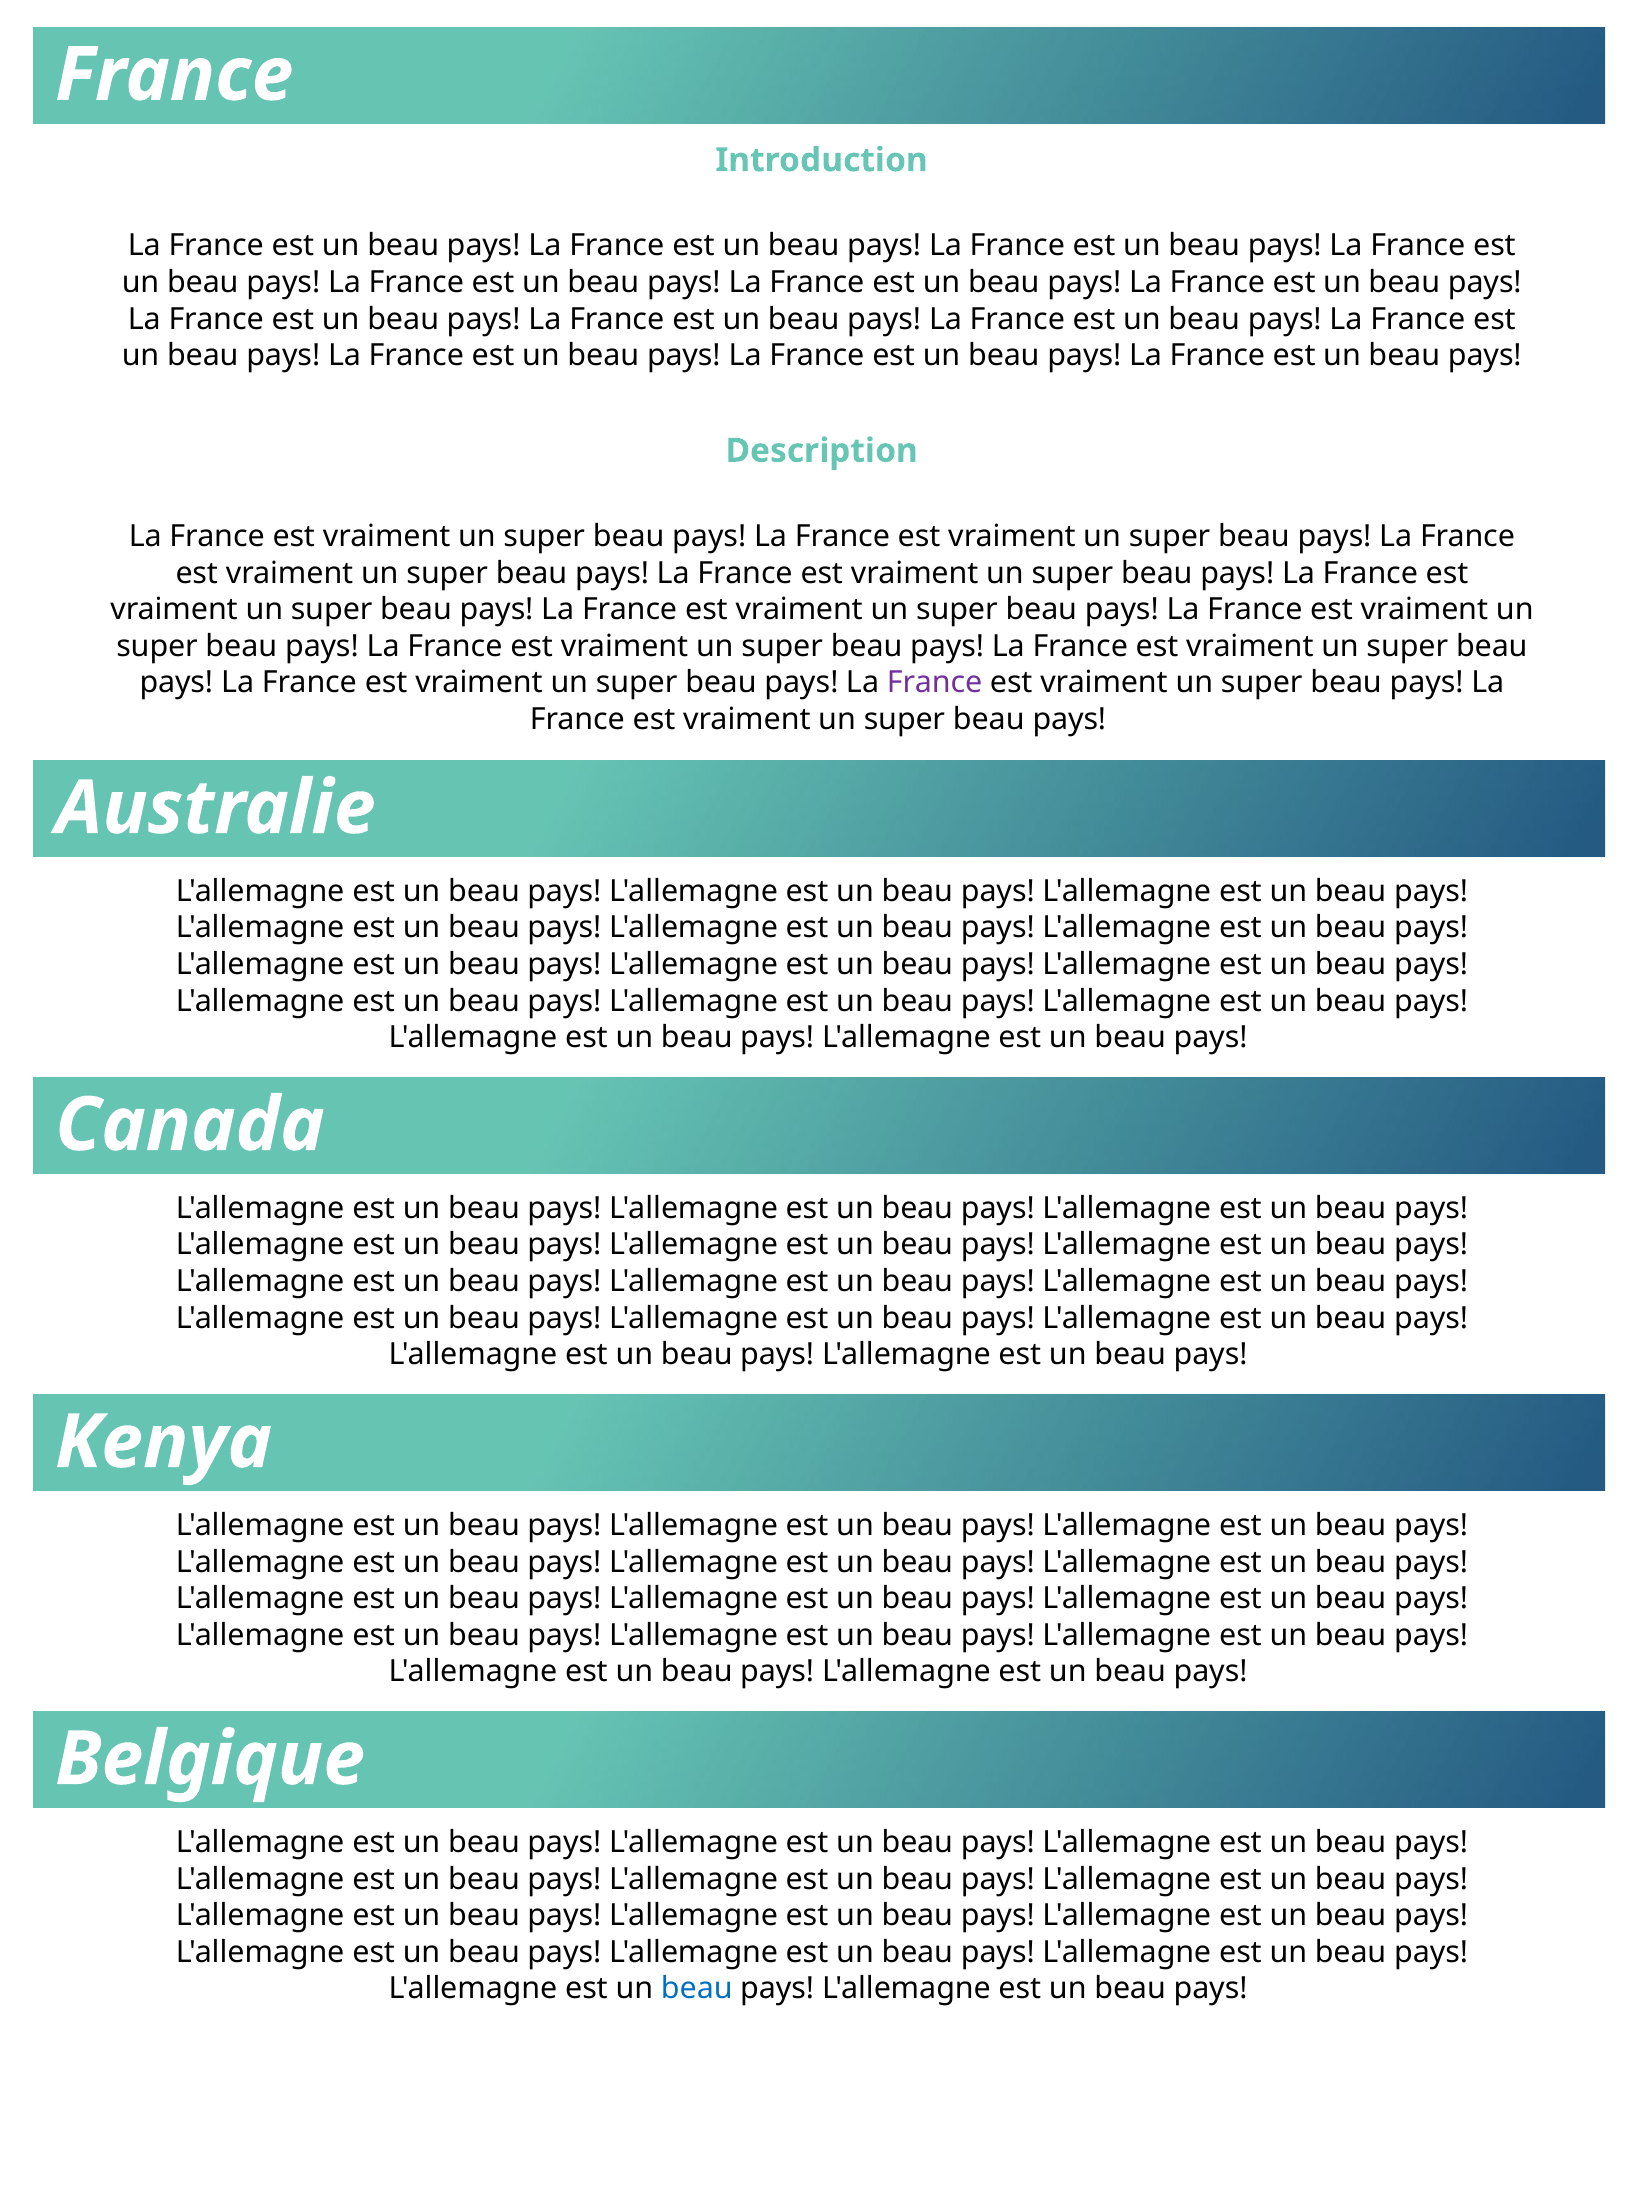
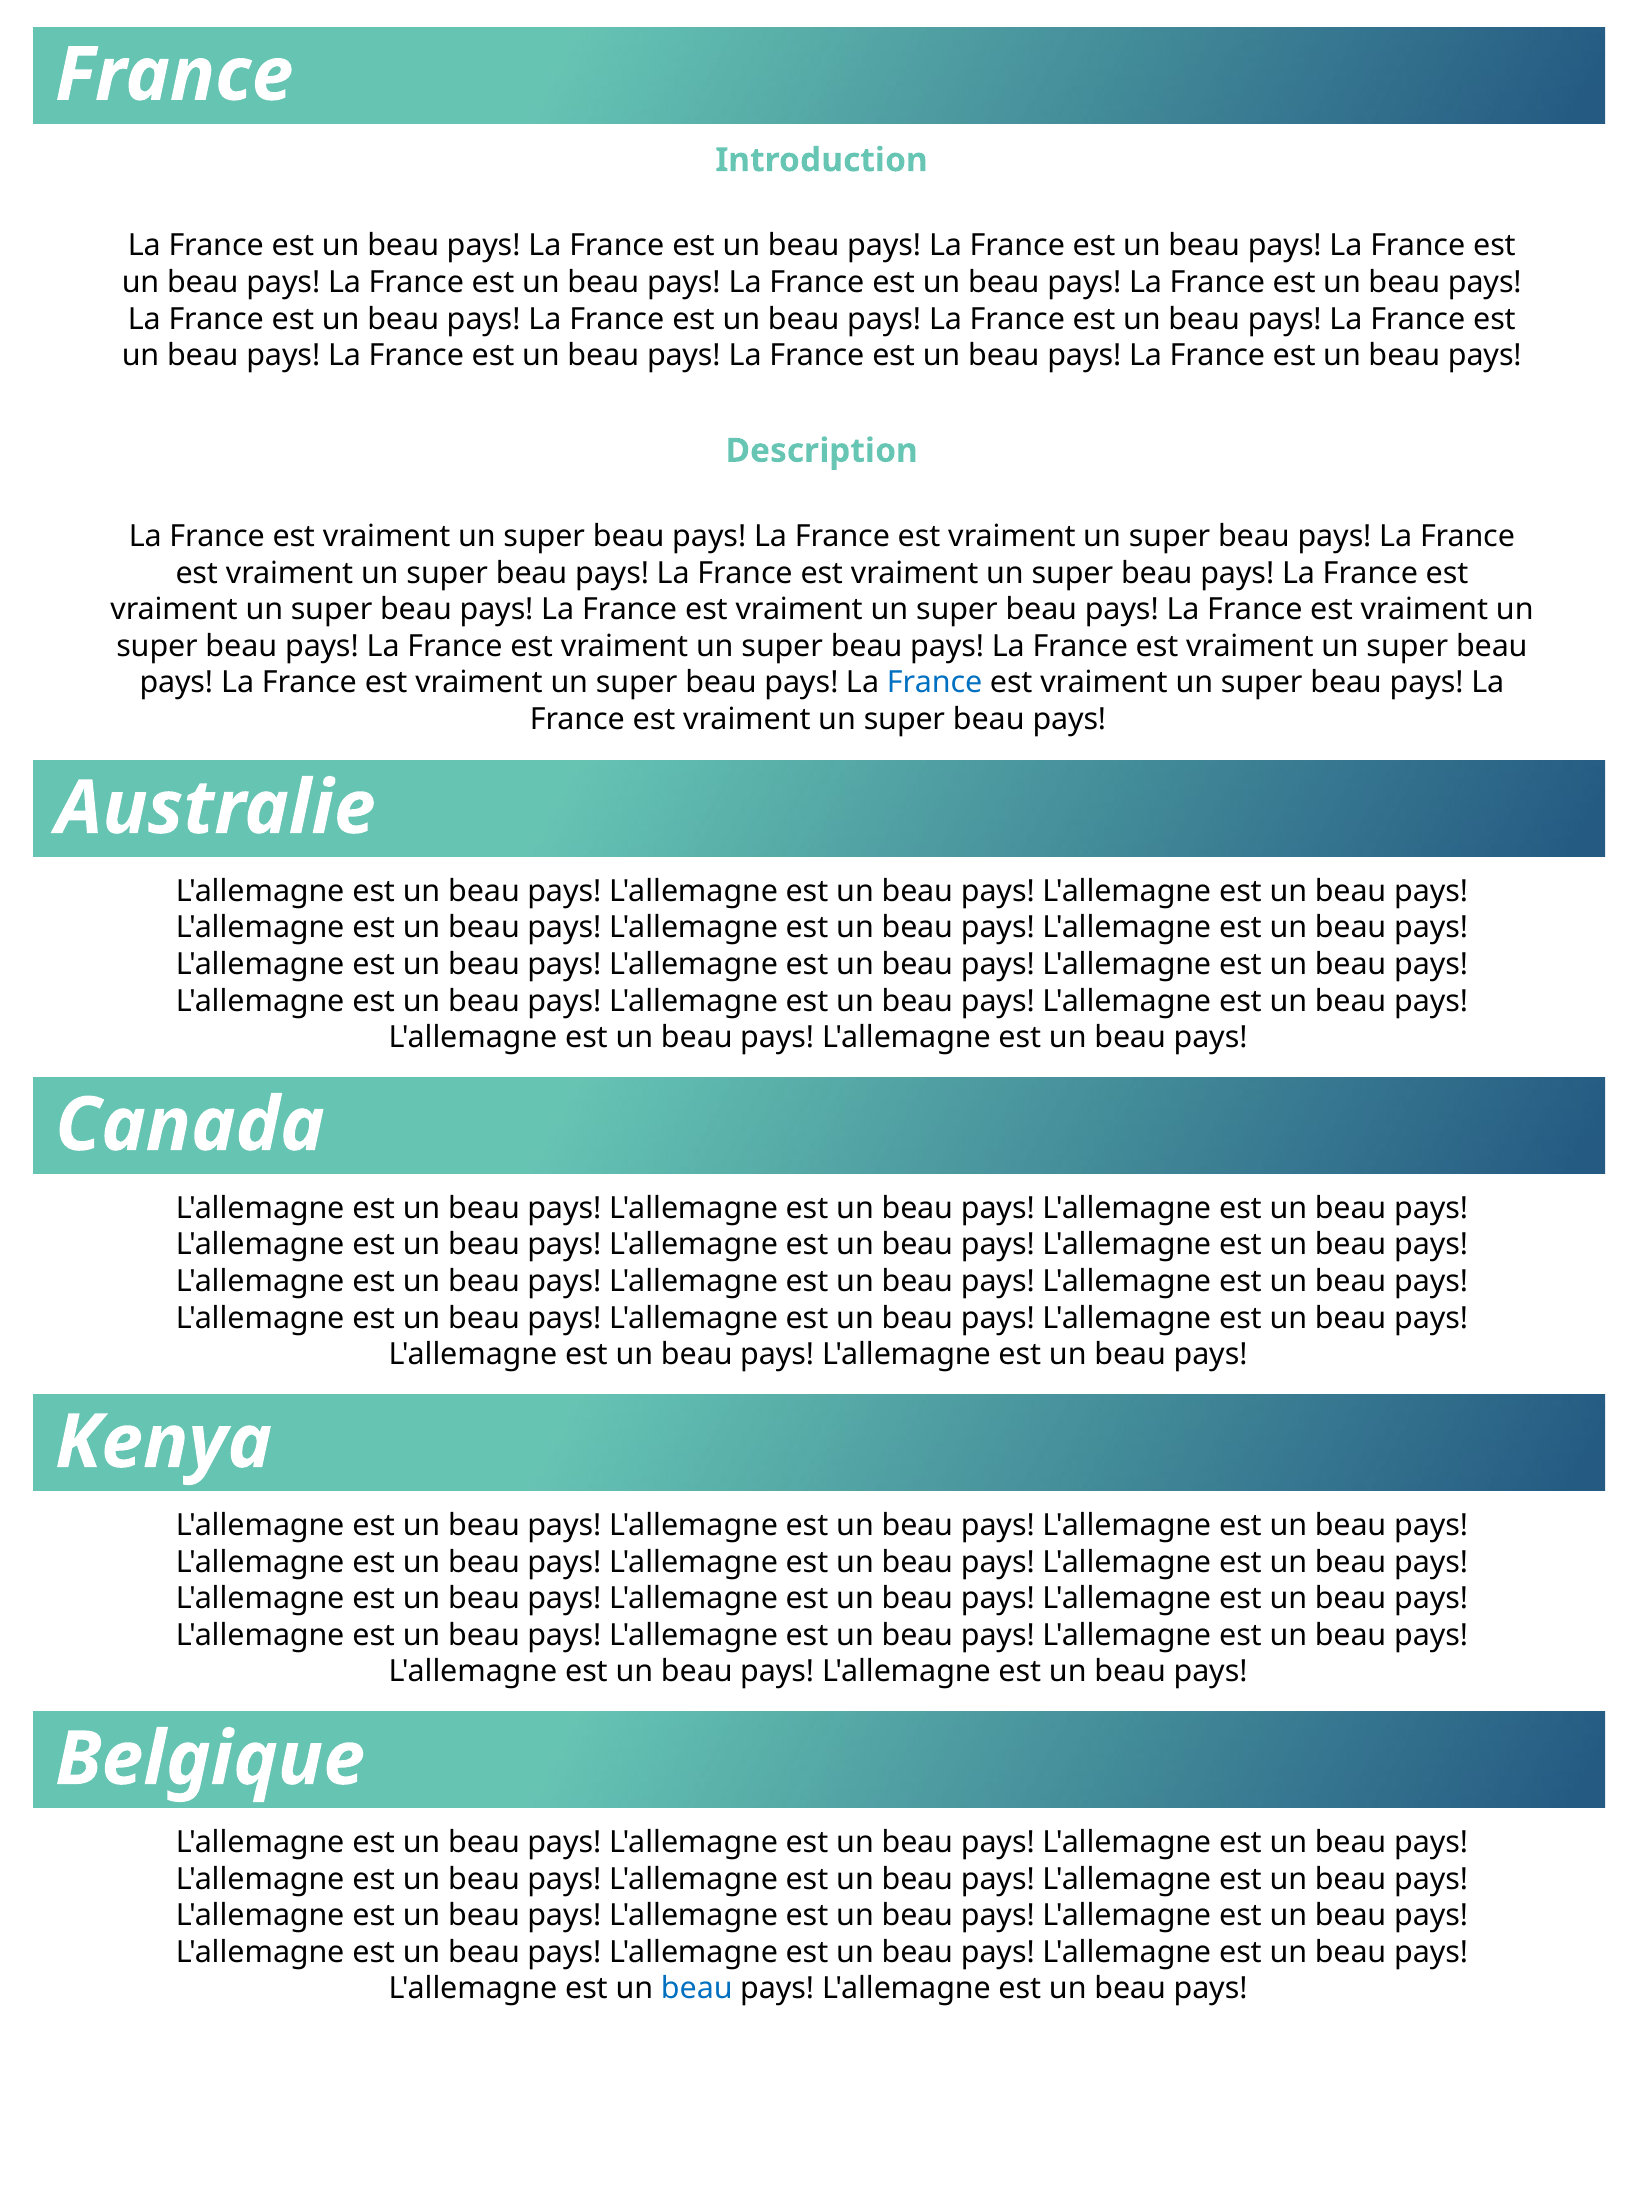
France colour: purple -> blue (935, 683)
